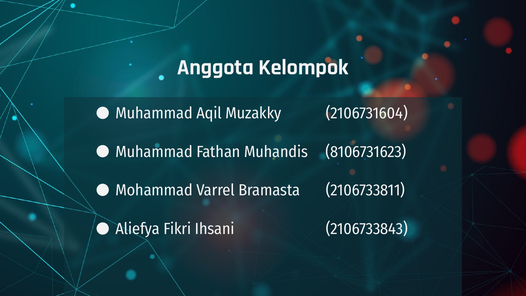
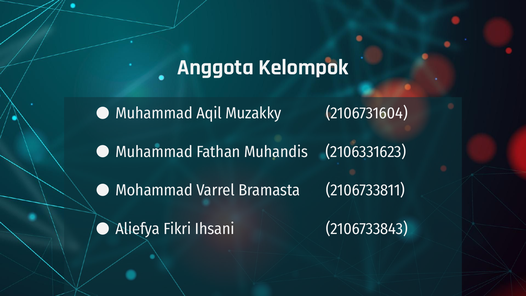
8106731623: 8106731623 -> 2106331623 (366, 152)
